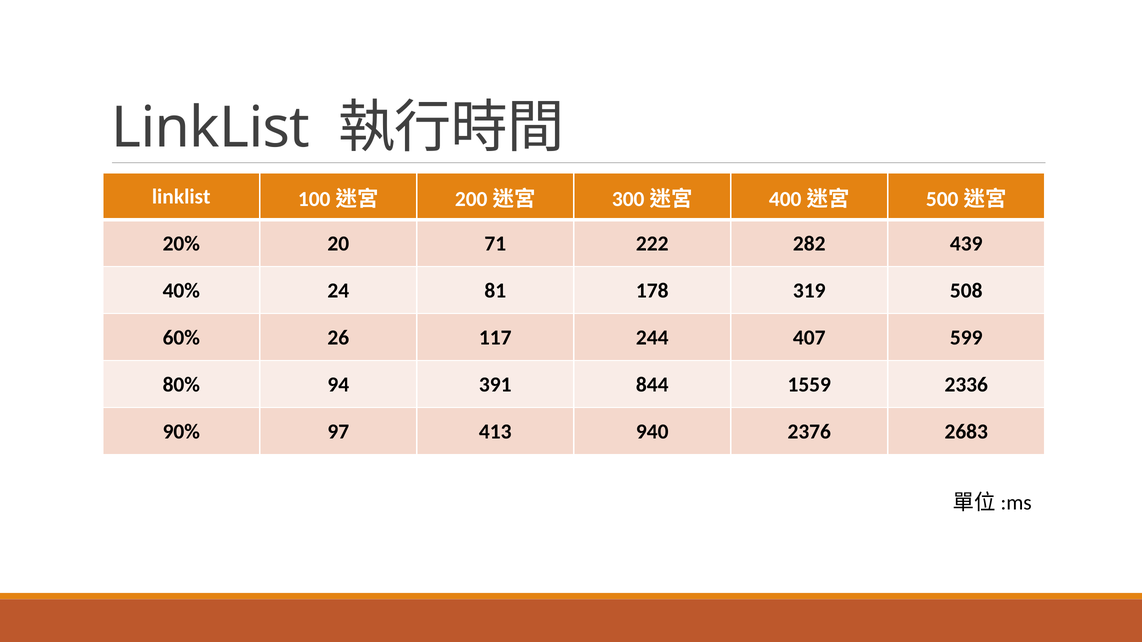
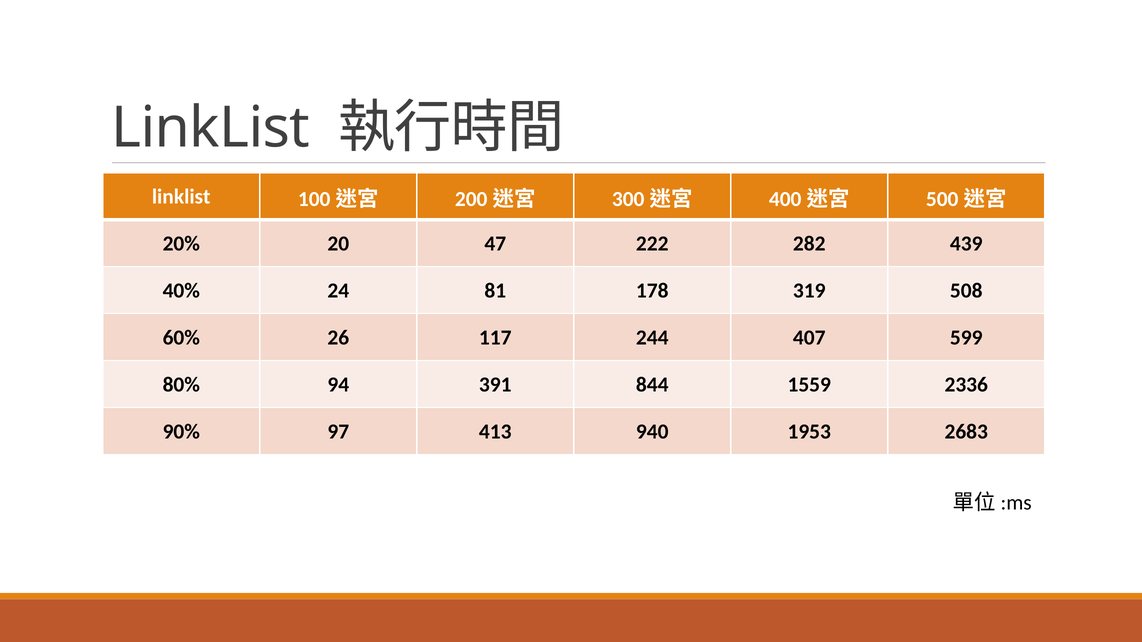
71: 71 -> 47 (495, 244)
2376: 2376 -> 1953 (809, 432)
